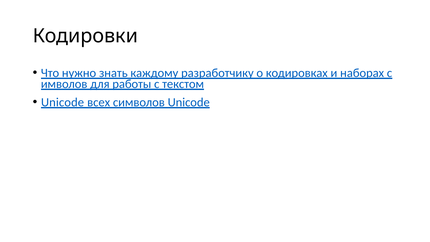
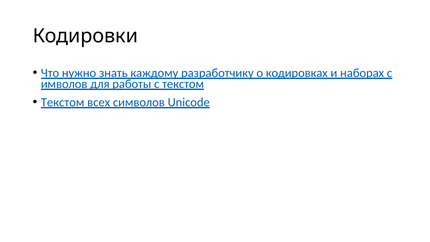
Unicode: Unicode -> Текстом (63, 102)
